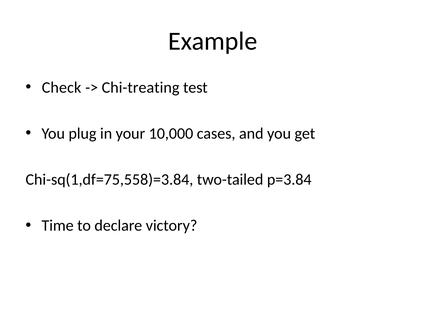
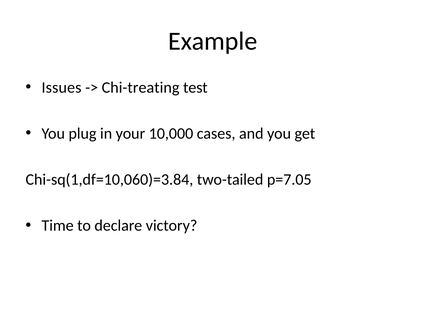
Check: Check -> Issues (62, 87)
Chi-sq(1,df=75,558)=3.84: Chi-sq(1,df=75,558)=3.84 -> Chi-sq(1,df=10,060)=3.84 (109, 179)
p=3.84: p=3.84 -> p=7.05 (289, 179)
